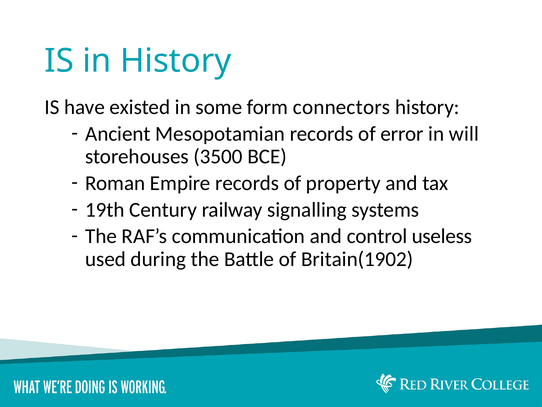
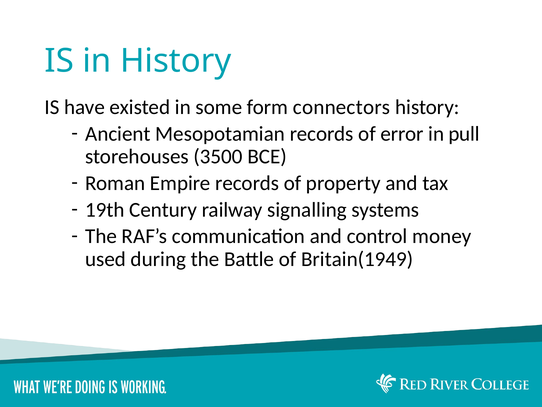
will: will -> pull (464, 134)
useless: useless -> money (442, 236)
Britain(1902: Britain(1902 -> Britain(1949 (357, 259)
